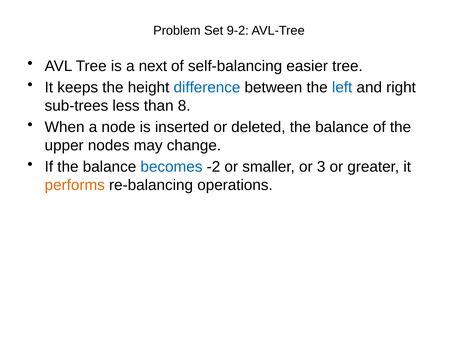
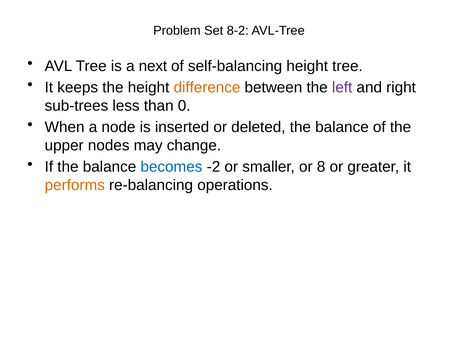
9-2: 9-2 -> 8-2 (238, 31)
self-balancing easier: easier -> height (307, 66)
difference colour: blue -> orange (207, 87)
left colour: blue -> purple (342, 87)
8: 8 -> 0 (184, 106)
3: 3 -> 8 (321, 167)
